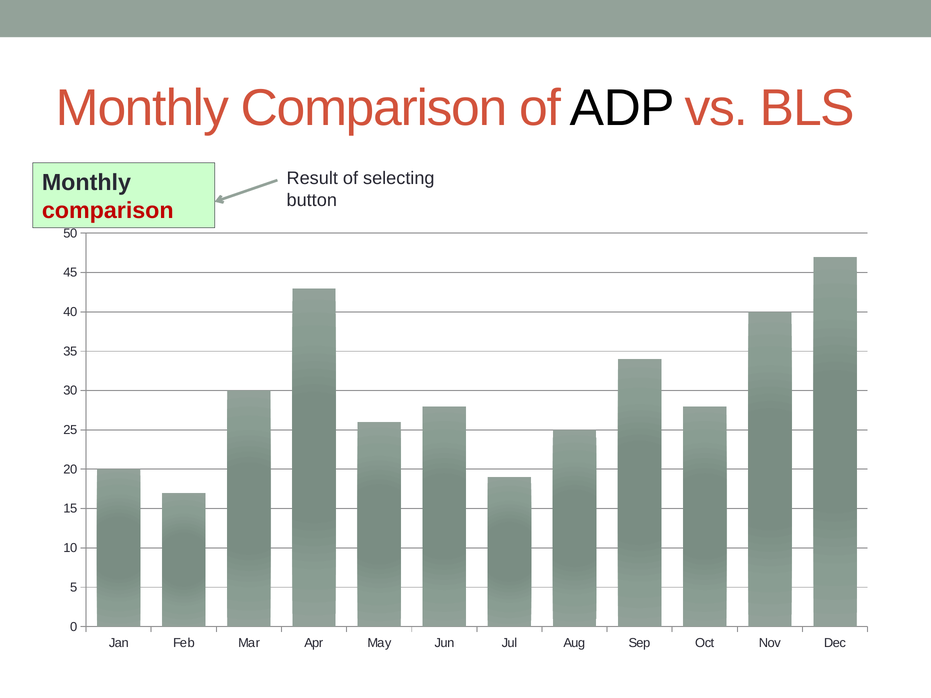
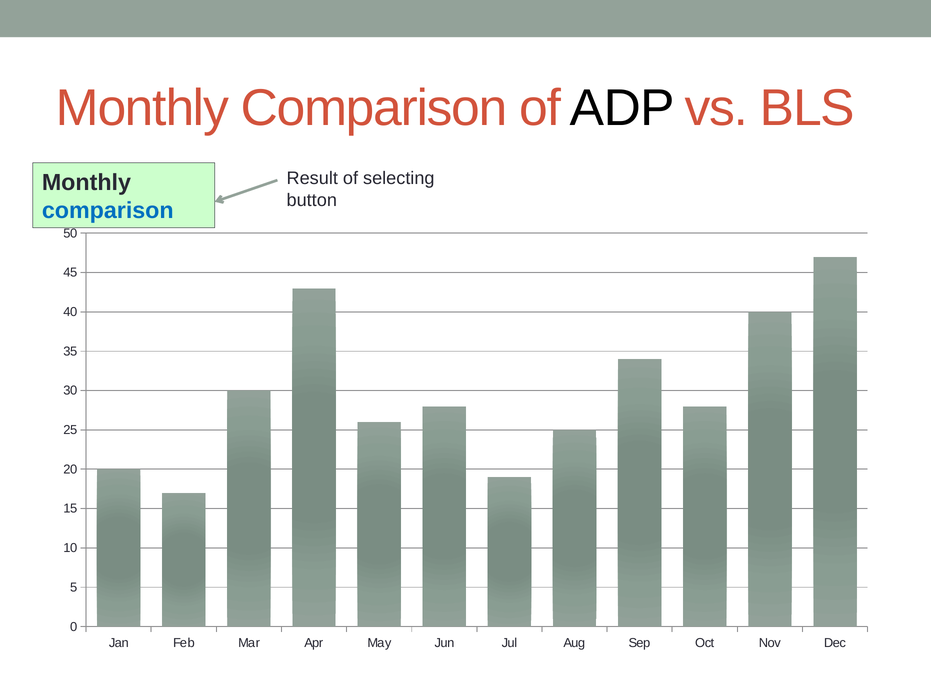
comparison colour: red -> blue (108, 211)
